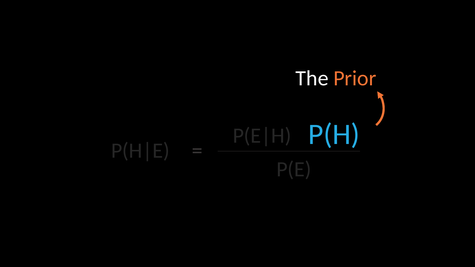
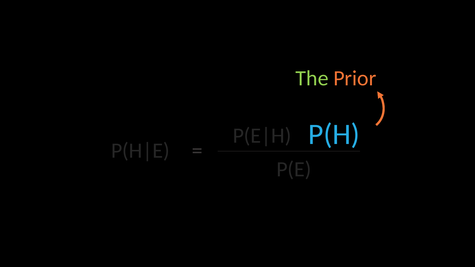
The colour: white -> light green (312, 78)
